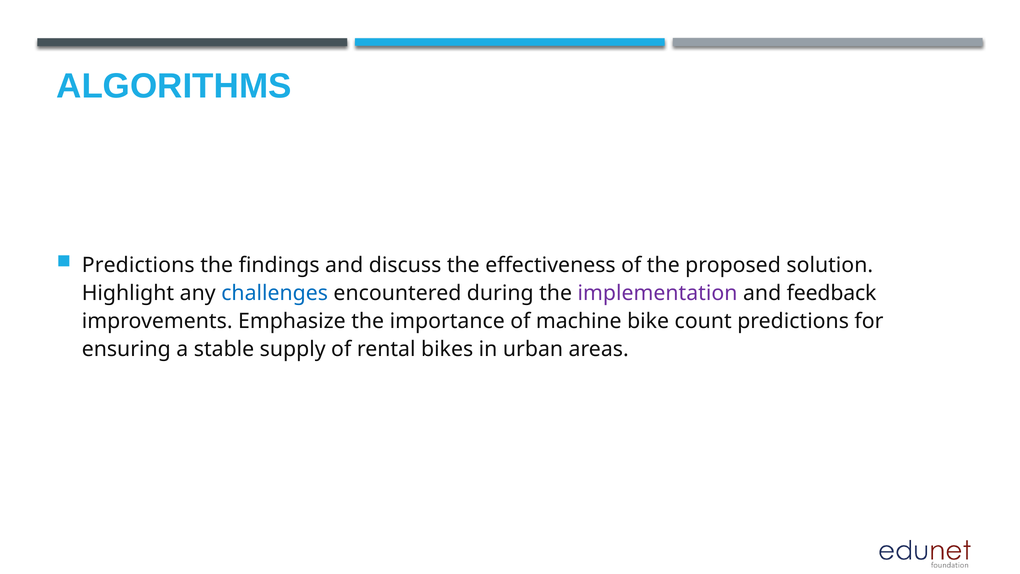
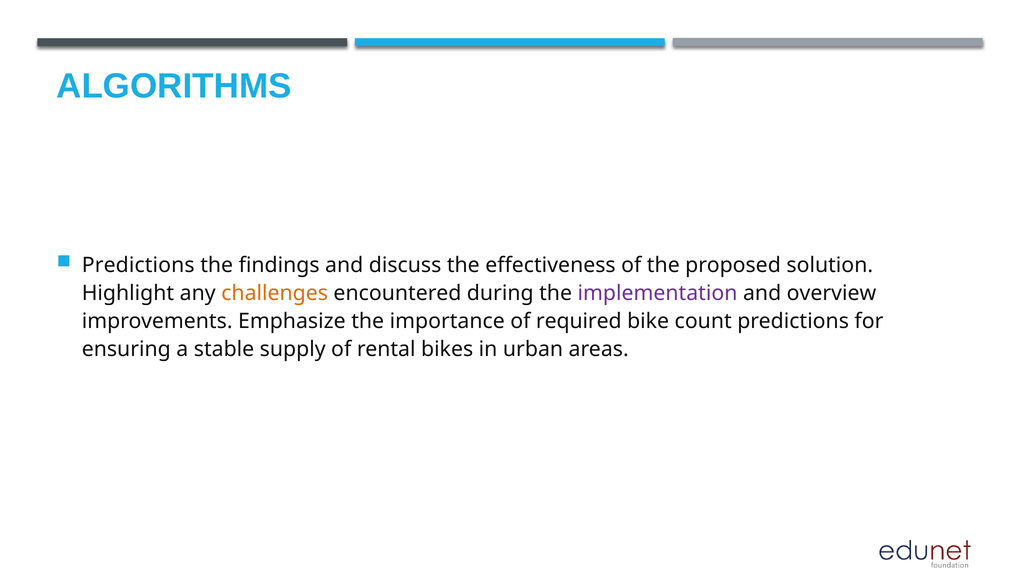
challenges colour: blue -> orange (275, 293)
feedback: feedback -> overview (831, 293)
machine: machine -> required (579, 321)
